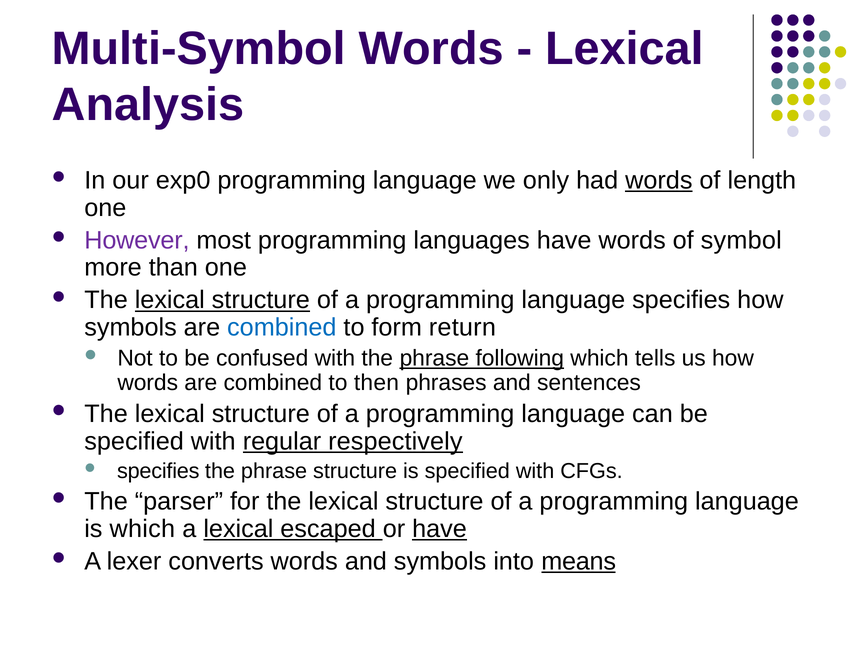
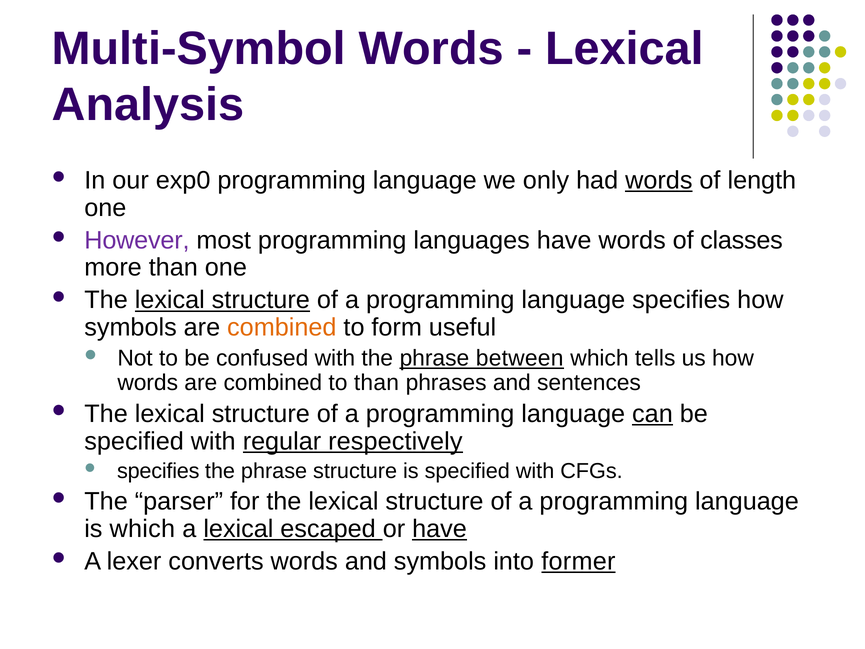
symbol: symbol -> classes (741, 240)
combined colour: blue -> orange (282, 327)
return: return -> useful (463, 327)
following: following -> between (520, 358)
to then: then -> than (376, 383)
can underline: none -> present (652, 414)
means: means -> former (578, 561)
